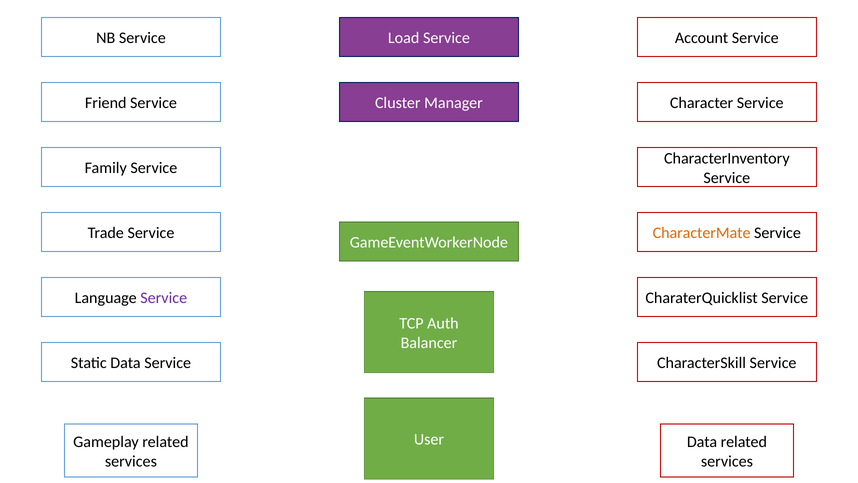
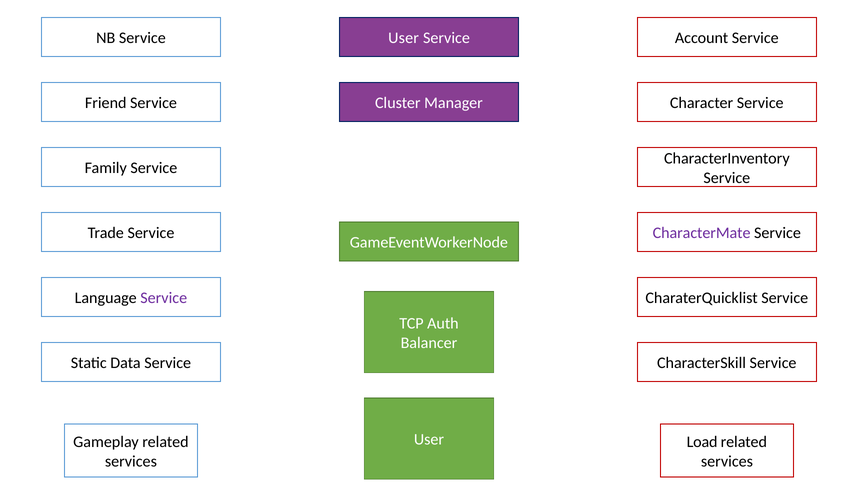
Load: Load -> User (404, 38)
CharacterMate colour: orange -> purple (702, 233)
Data: Data -> Load (702, 442)
